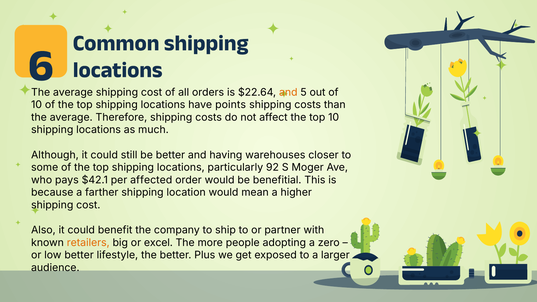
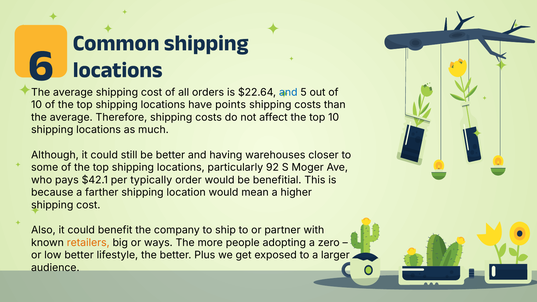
and colour: orange -> blue (288, 92)
affected: affected -> typically (151, 180)
excel: excel -> ways (158, 243)
